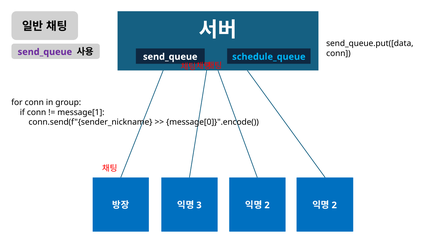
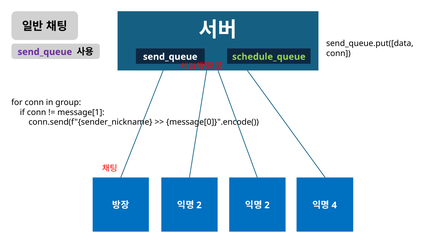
schedule_queue colour: light blue -> light green (269, 57)
3: 3 -> 2 (199, 205)
2: 2 -> 4 (334, 205)
